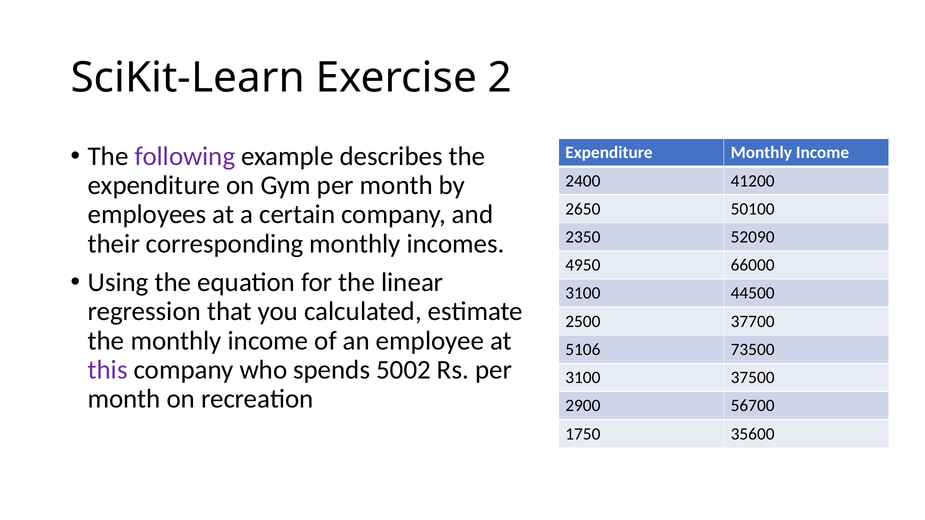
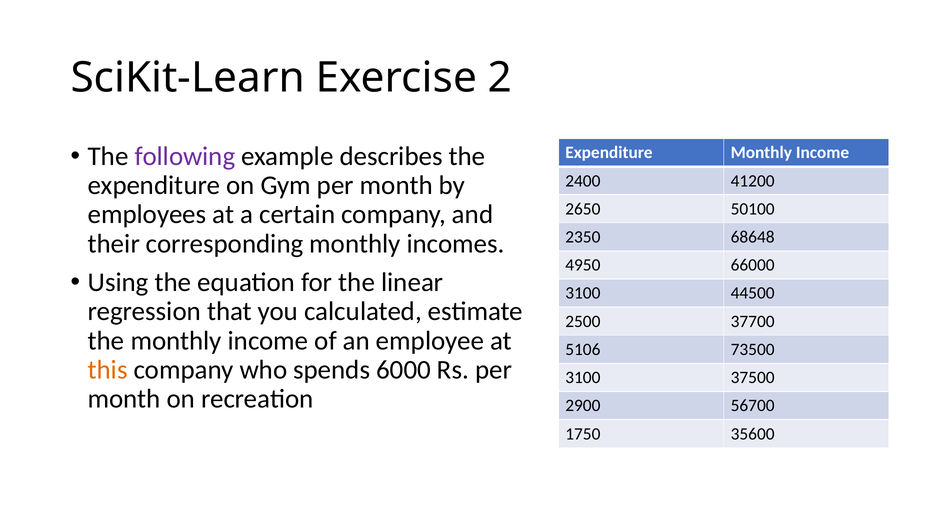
52090: 52090 -> 68648 (753, 237)
this colour: purple -> orange (108, 370)
5002: 5002 -> 6000 (404, 370)
